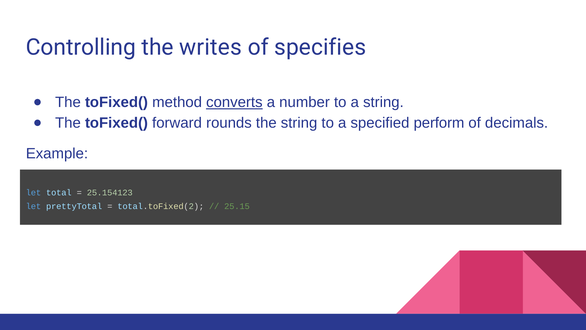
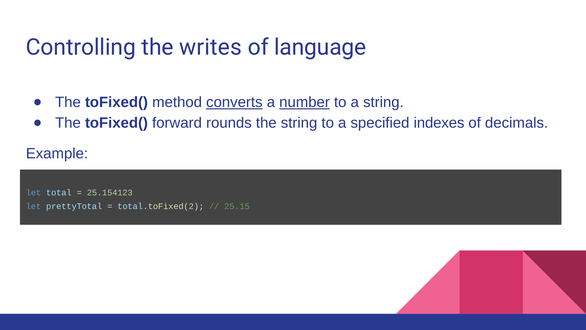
specifies: specifies -> language (320, 47)
number underline: none -> present (305, 102)
perform: perform -> indexes (439, 123)
